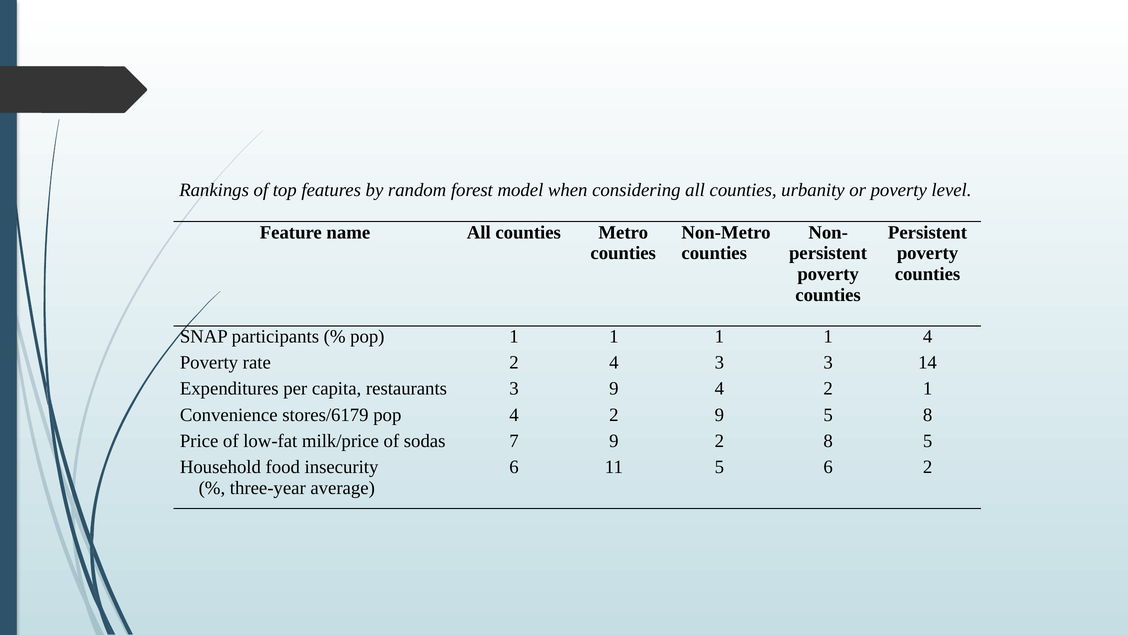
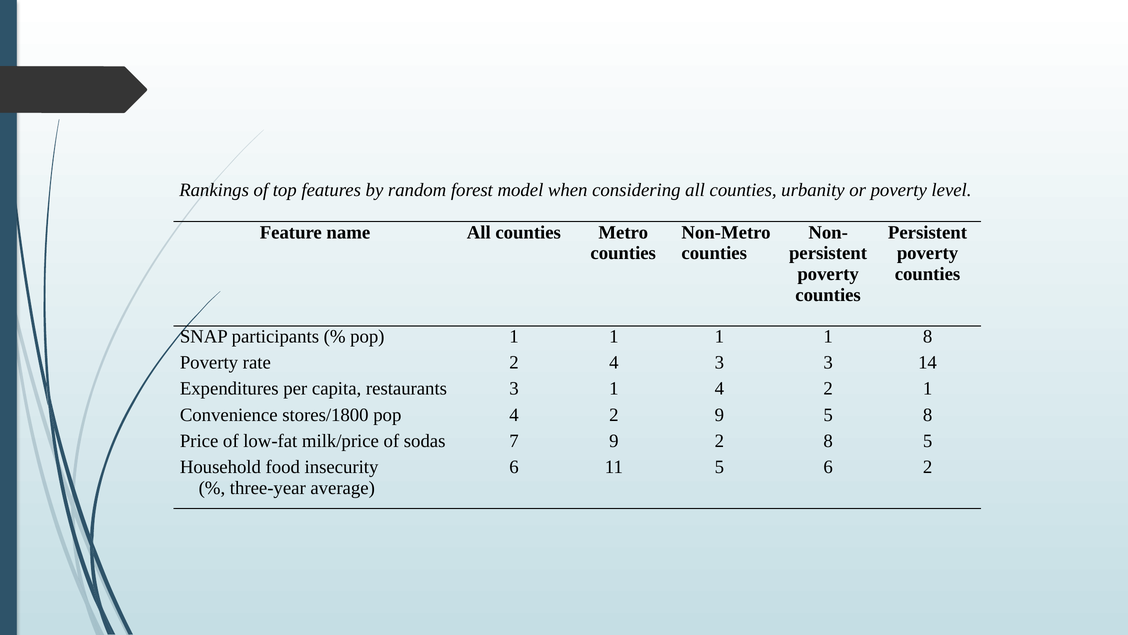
1 4: 4 -> 8 (928, 336)
3 9: 9 -> 1 (614, 388)
stores/6179: stores/6179 -> stores/1800 (325, 414)
